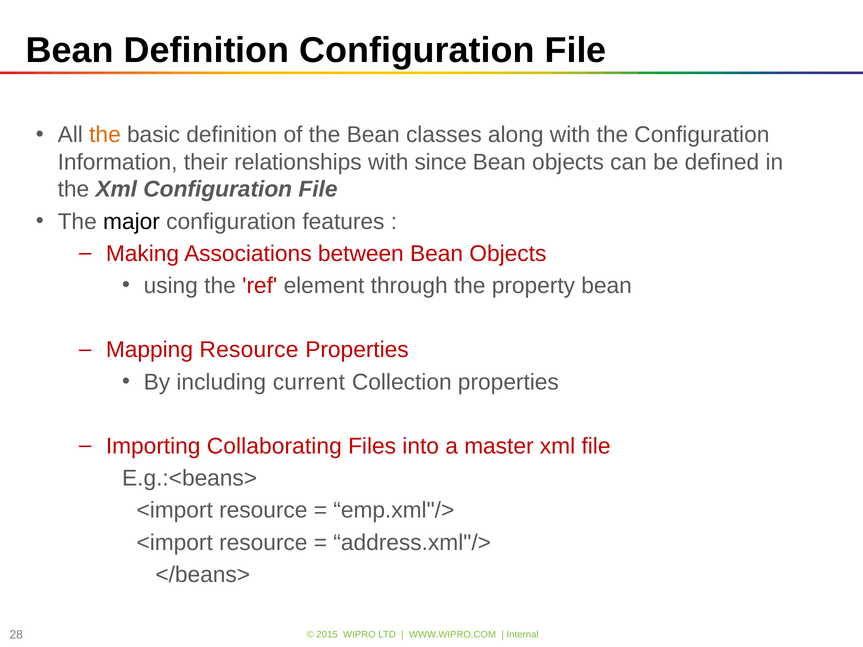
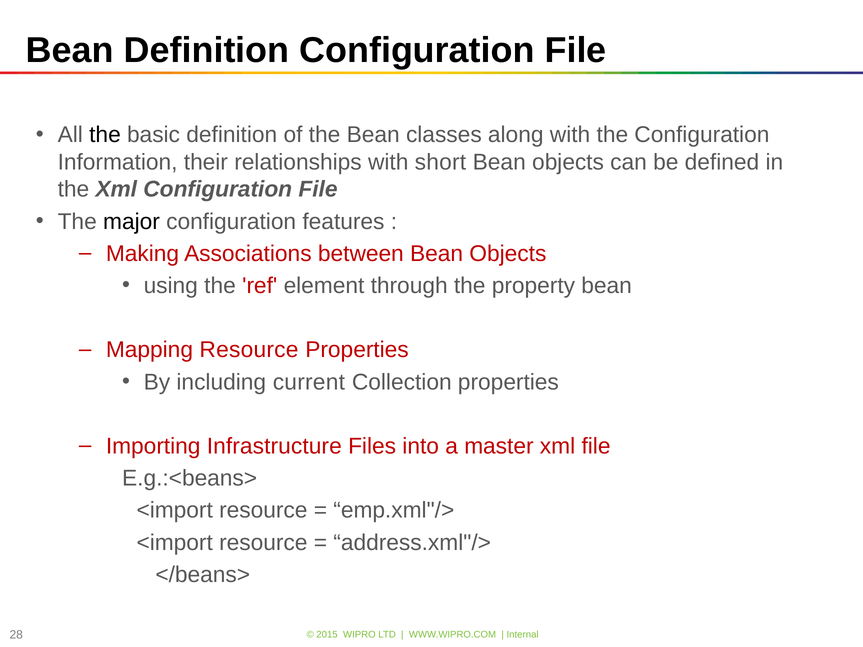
the colour: orange -> black (105, 135)
since: since -> short (440, 162)
Collaborating: Collaborating -> Infrastructure (274, 446)
